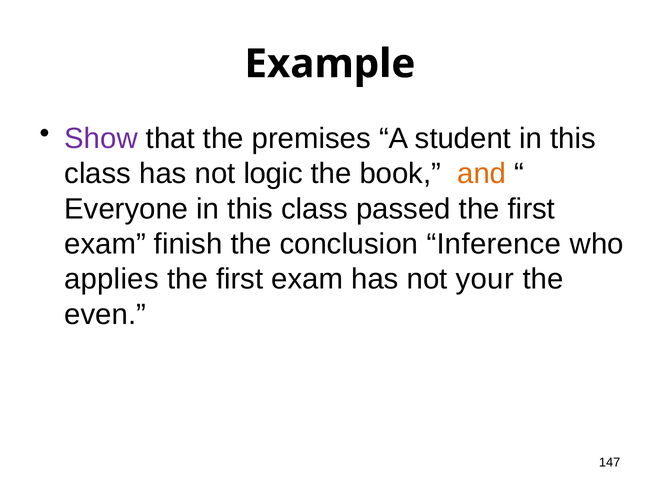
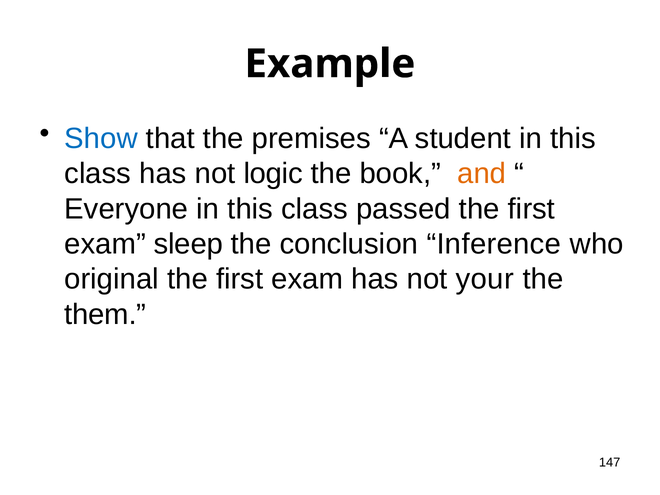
Show colour: purple -> blue (101, 138)
finish: finish -> sleep (188, 244)
applies: applies -> original (112, 279)
even: even -> them (105, 314)
